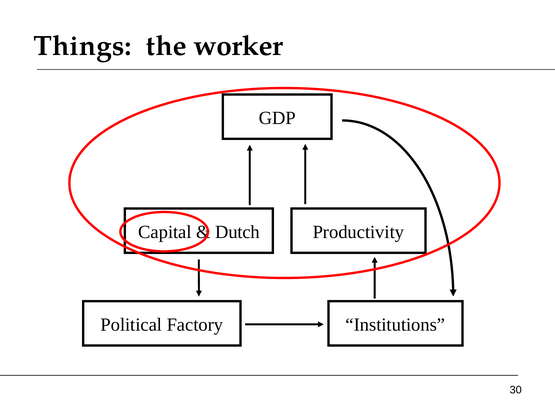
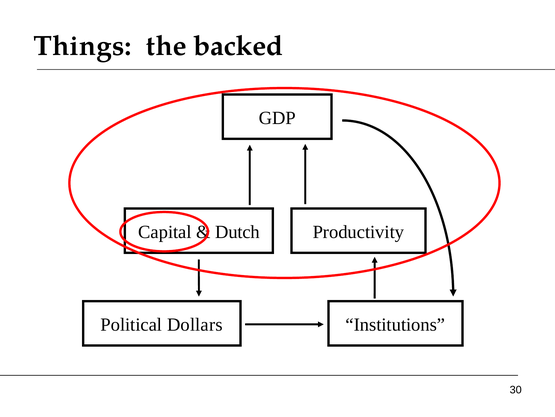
worker: worker -> backed (238, 46)
Factory: Factory -> Dollars (195, 324)
